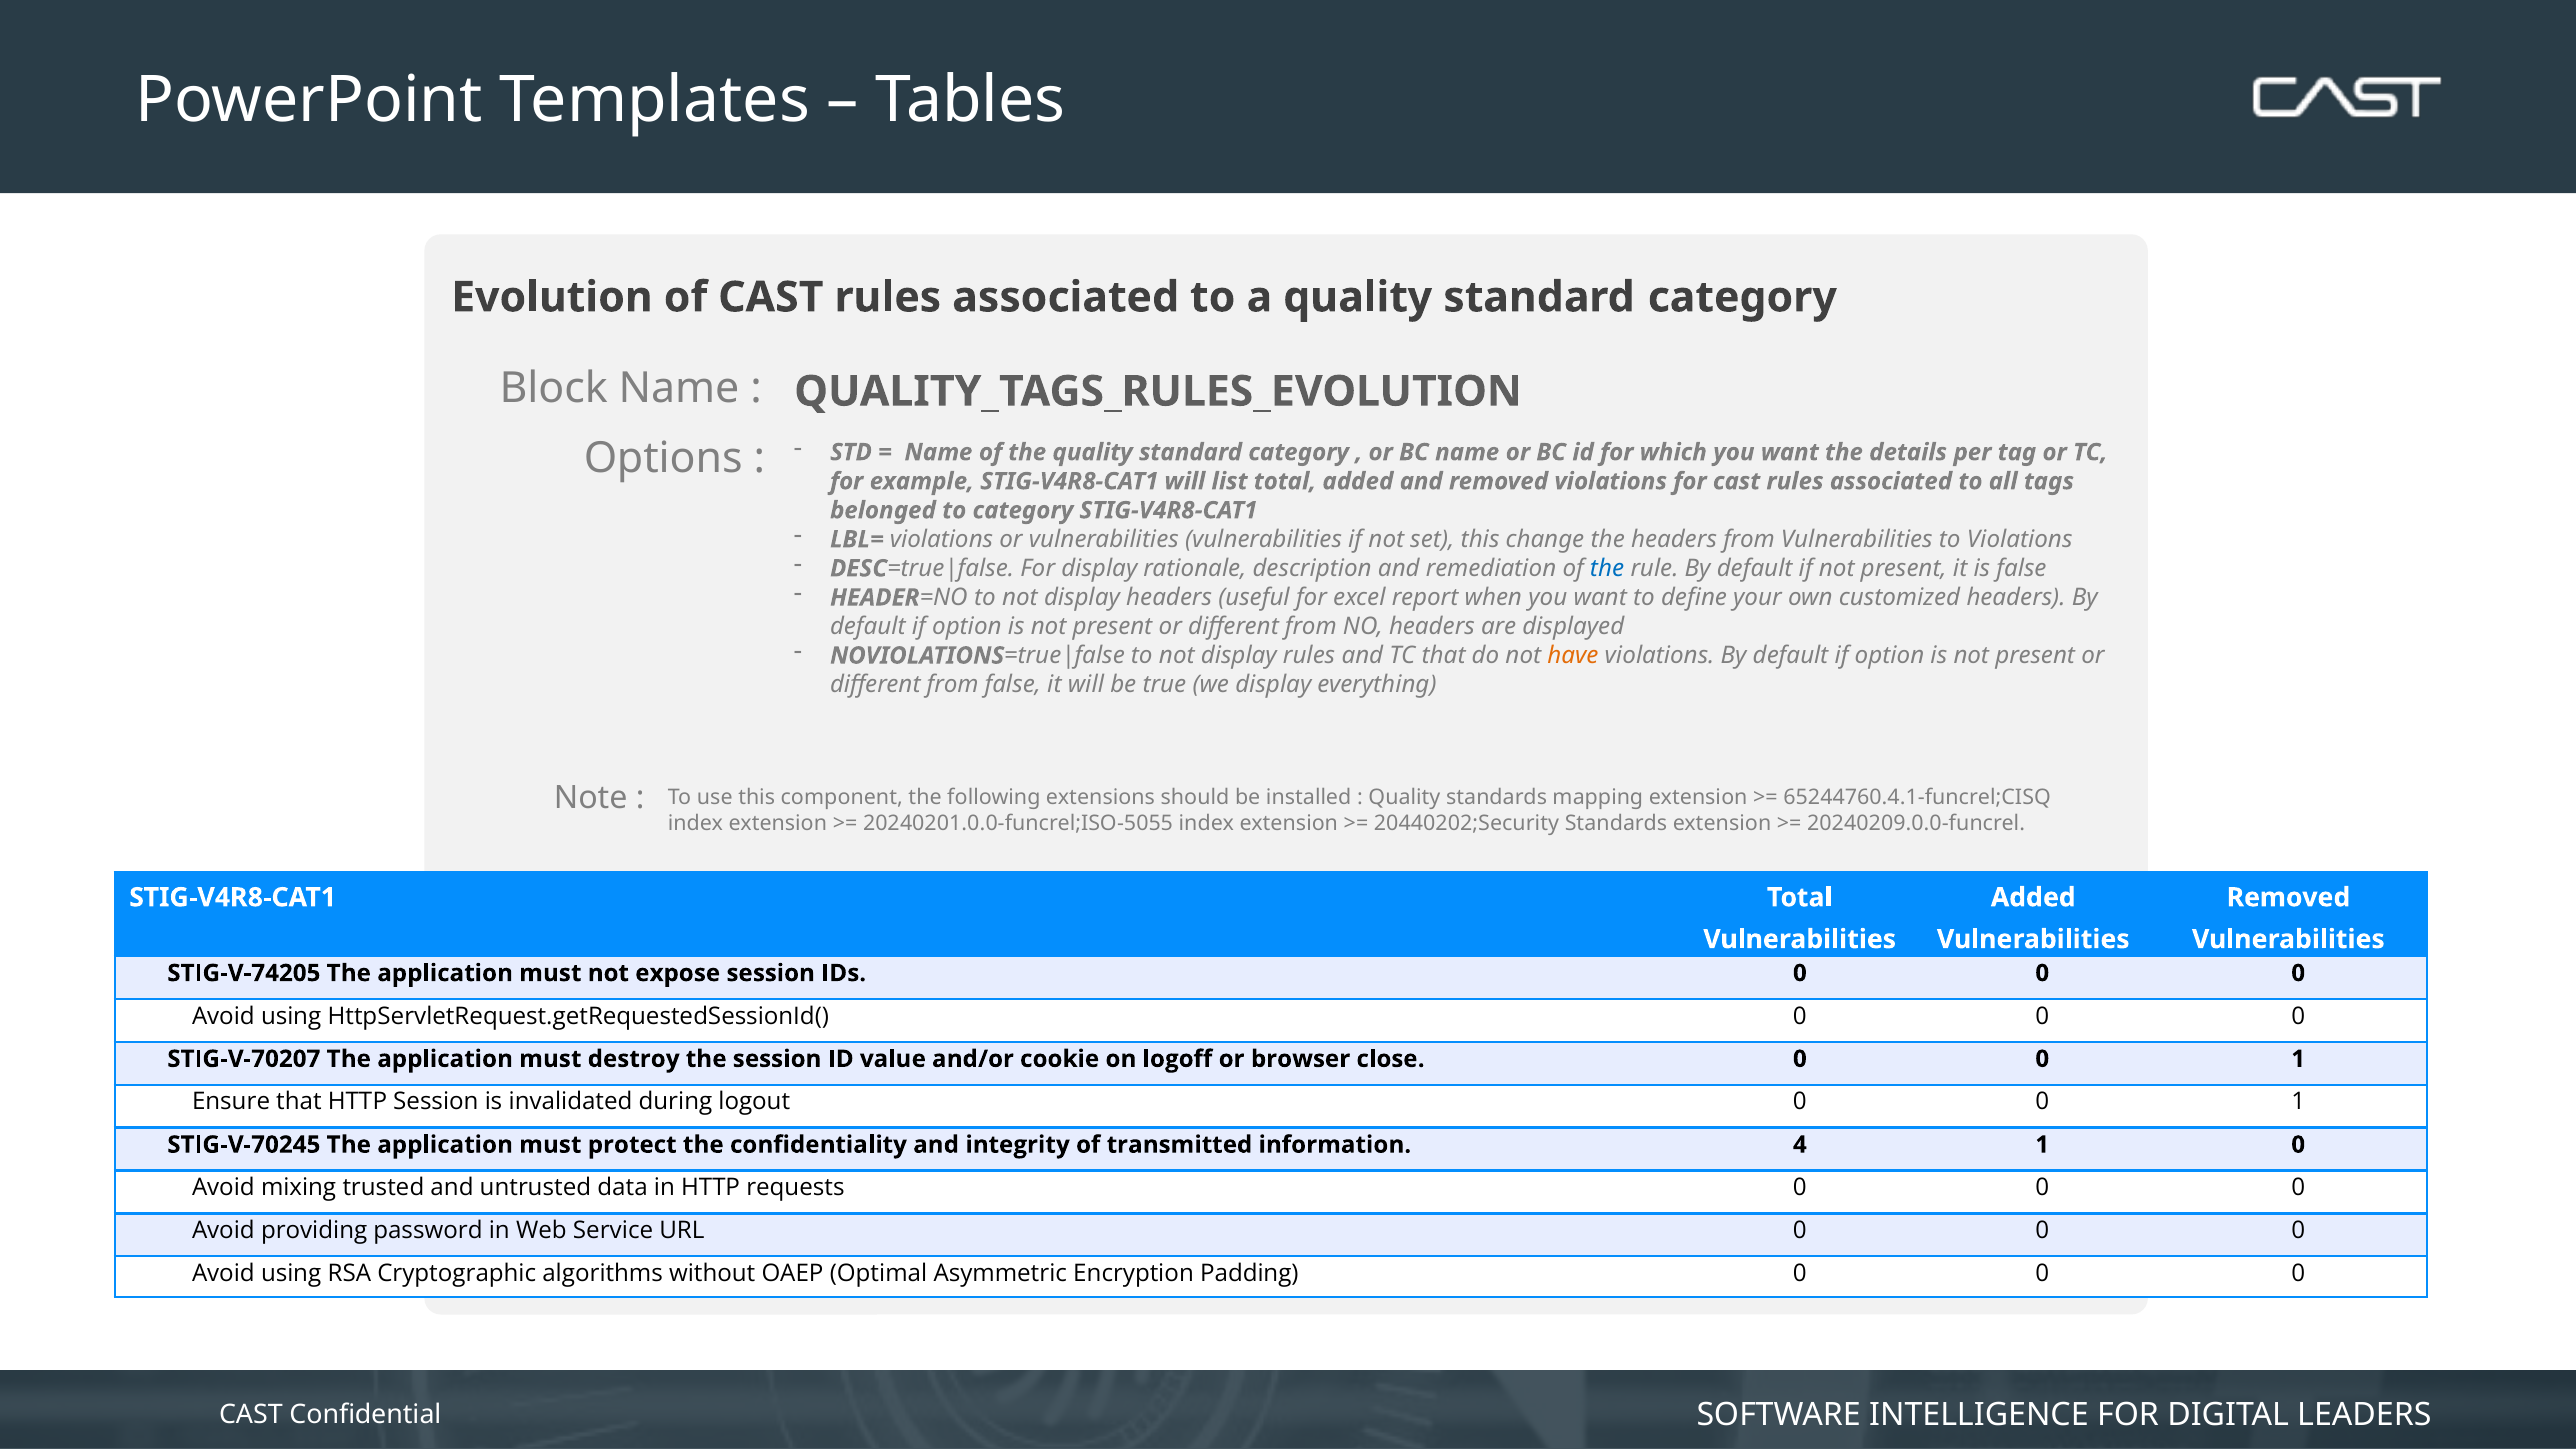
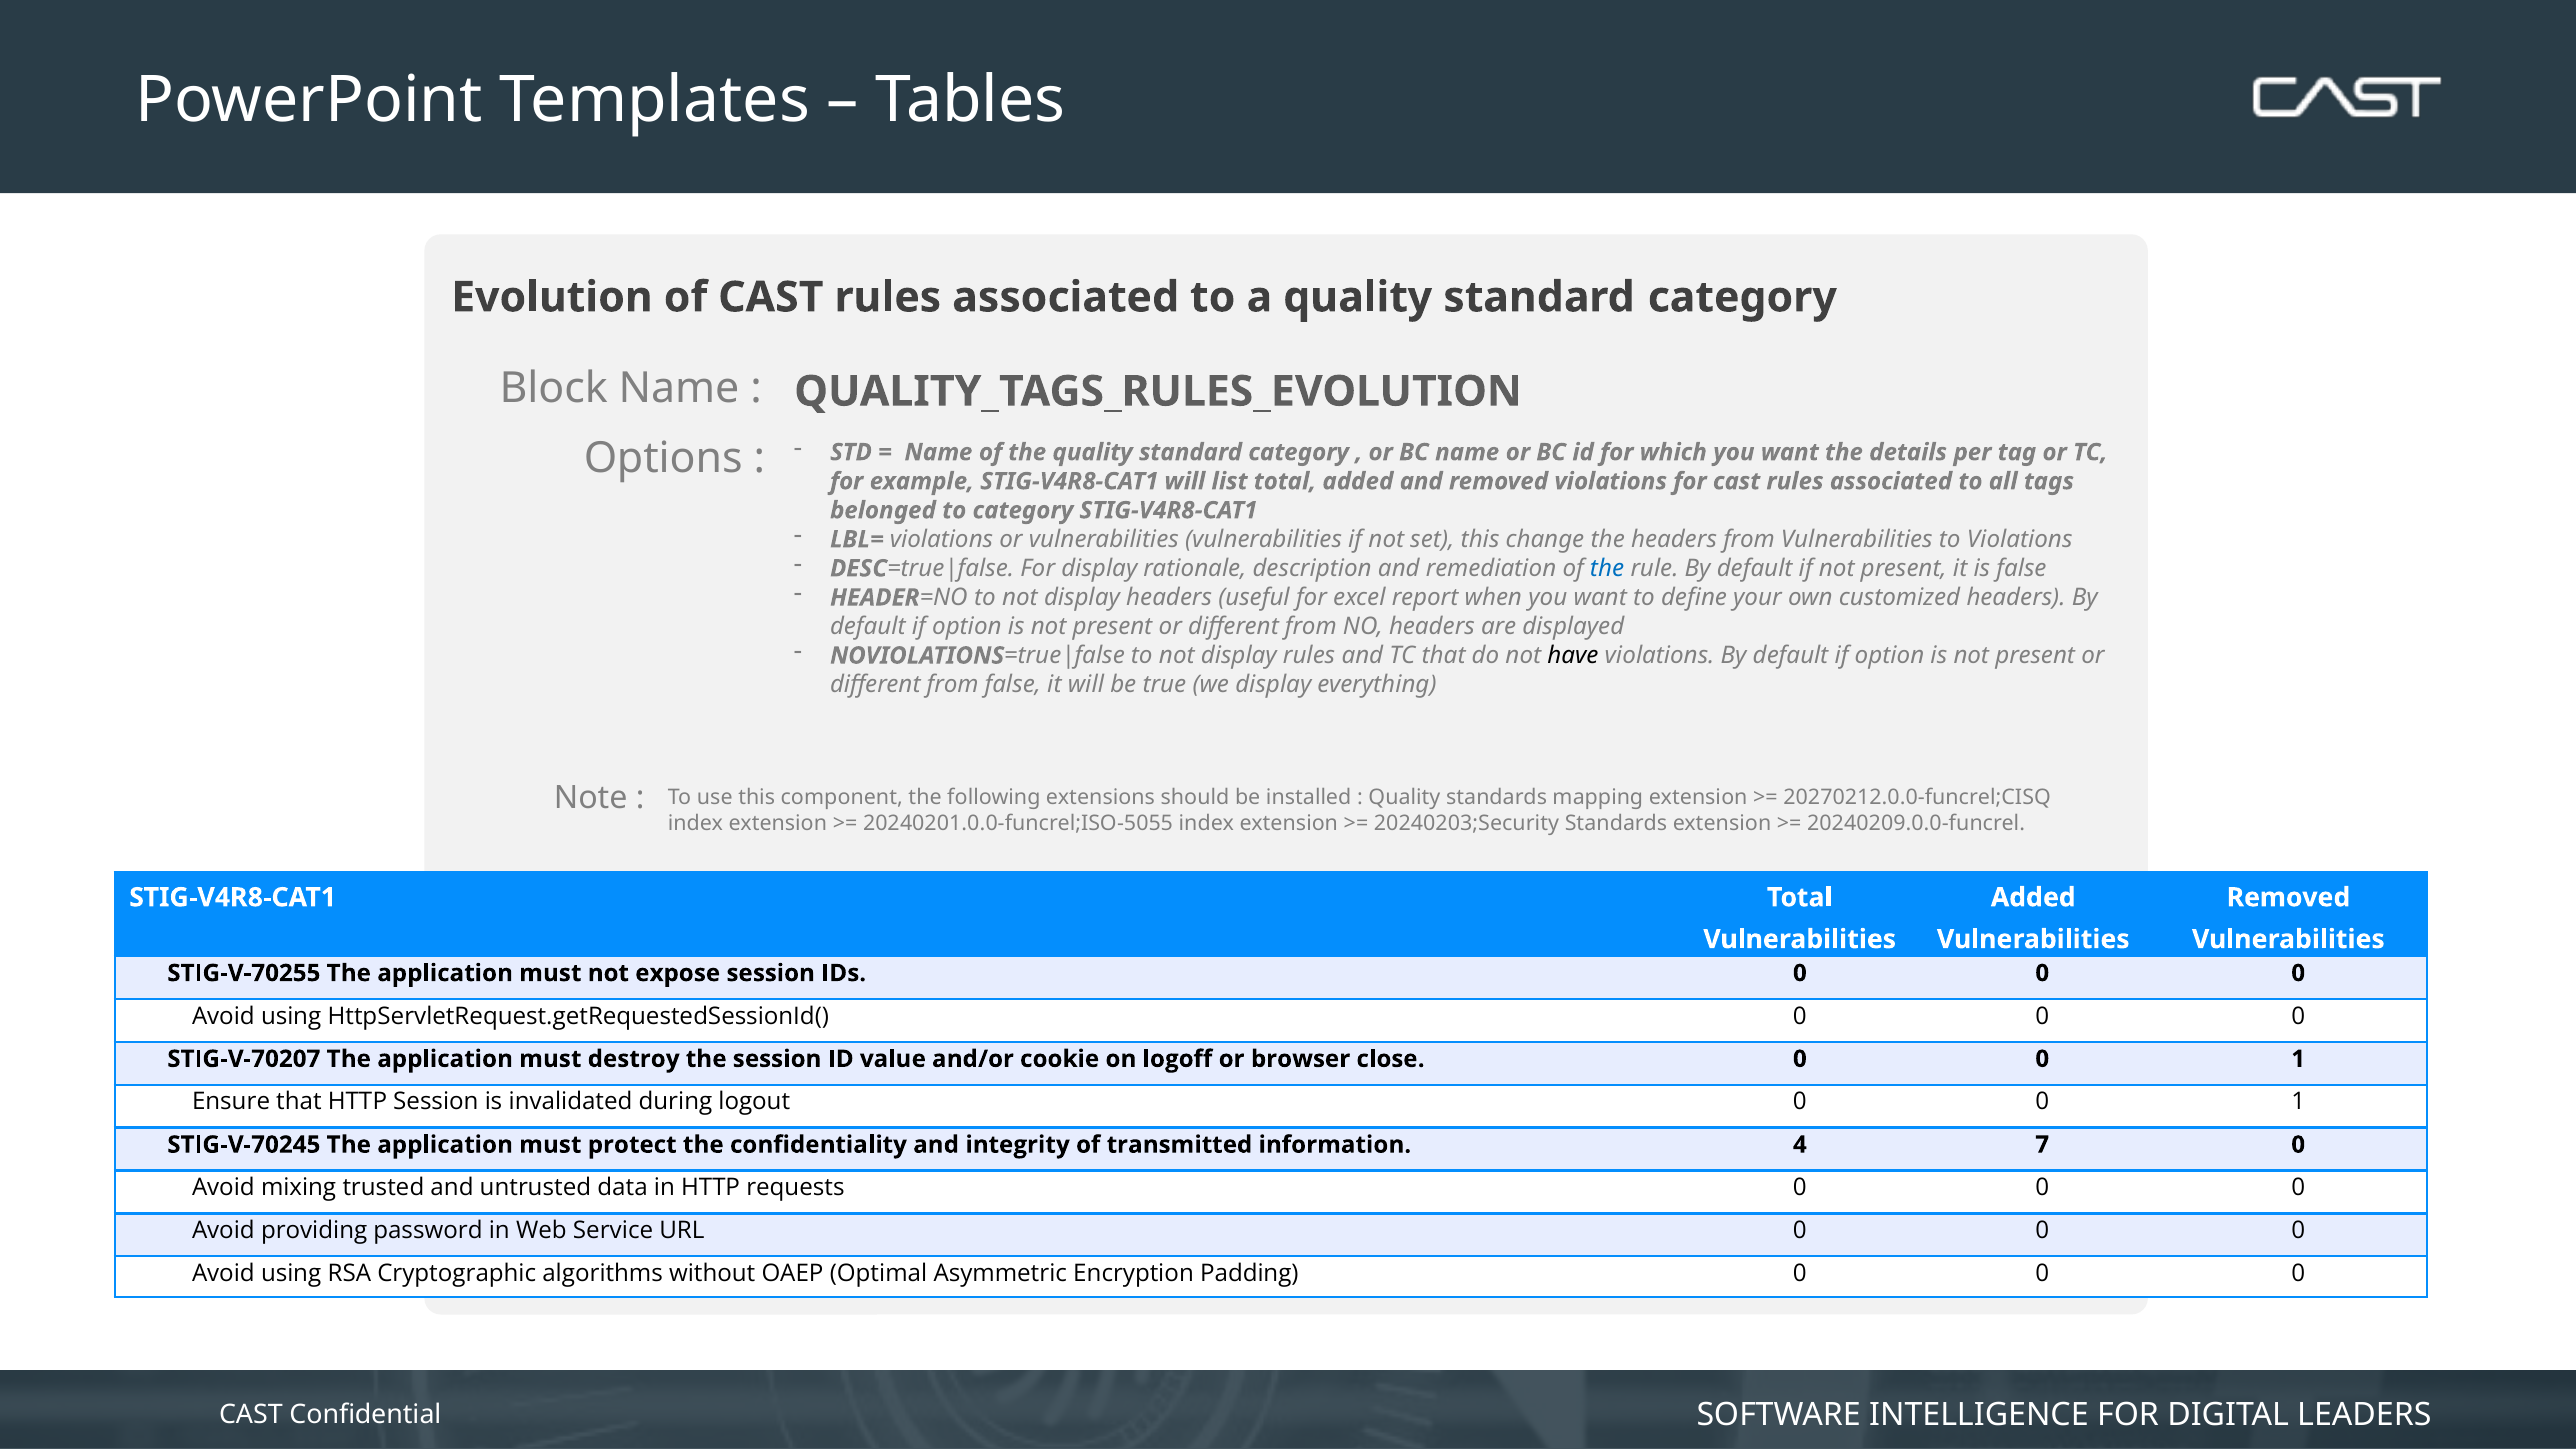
have colour: orange -> black (1573, 656)
65244760.4.1-funcrel;CISQ: 65244760.4.1-funcrel;CISQ -> 20270212.0.0-funcrel;CISQ (1917, 798)
20440202;Security: 20440202;Security -> 20240203;Security (1466, 823)
STIG-V-74205: STIG-V-74205 -> STIG-V-70255 (244, 973)
4 1: 1 -> 7 (2042, 1145)
